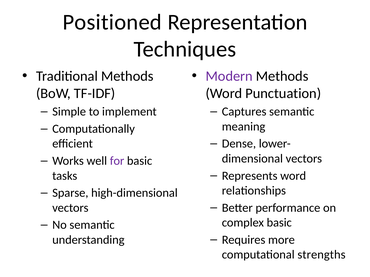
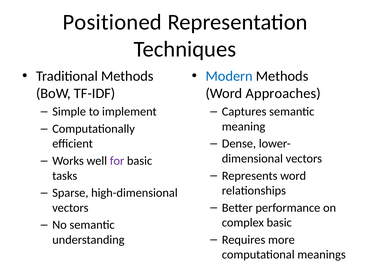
Modern colour: purple -> blue (229, 76)
Punctuation: Punctuation -> Approaches (283, 94)
strengths: strengths -> meanings (322, 255)
